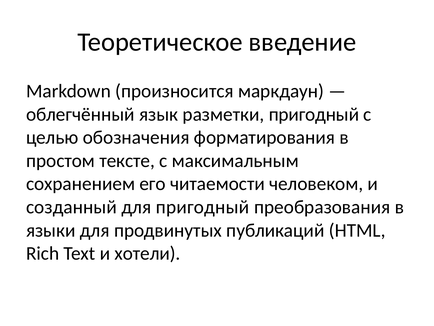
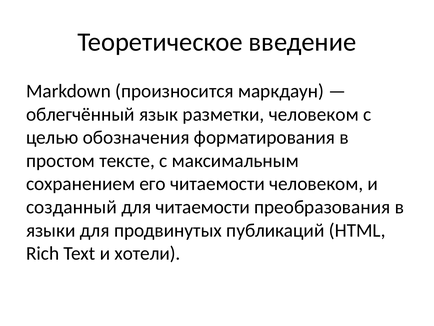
разметки пригодный: пригодный -> человеком (314, 114)
для пригодный: пригодный -> читаемости (203, 207)
